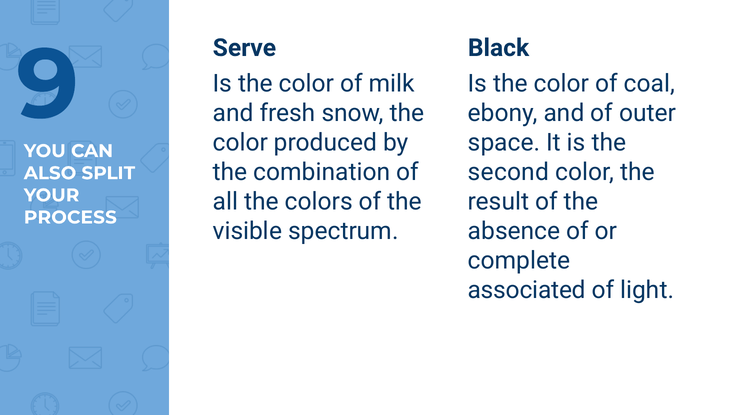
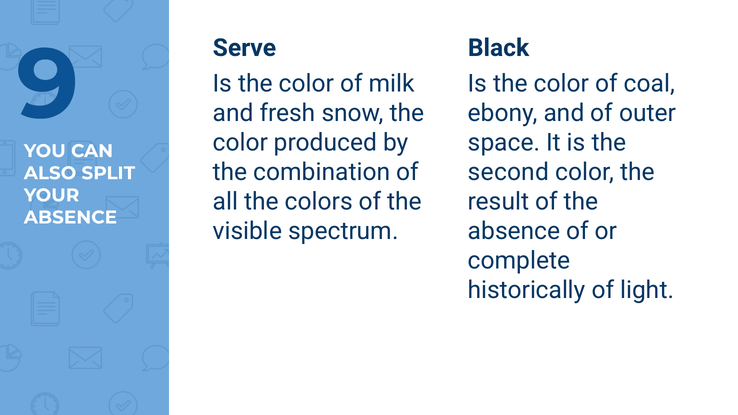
PROCESS: PROCESS -> ABSENCE (70, 217)
associated: associated -> historically (527, 290)
